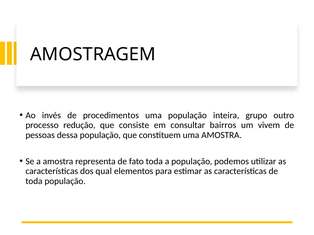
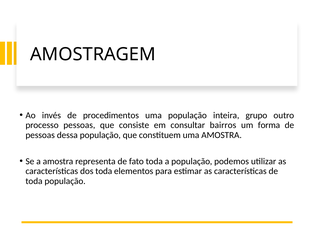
processo redução: redução -> pessoas (79, 125)
vivem: vivem -> forma (269, 125)
dos qual: qual -> toda (104, 172)
